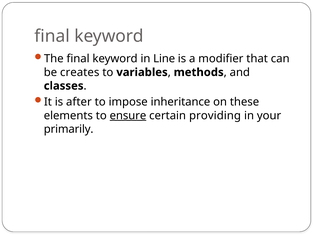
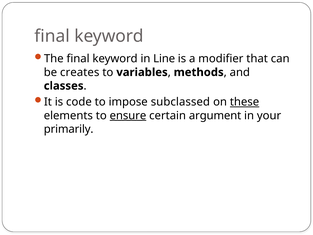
after: after -> code (79, 102)
inheritance: inheritance -> subclassed (180, 102)
these underline: none -> present (245, 102)
providing: providing -> argument (215, 115)
